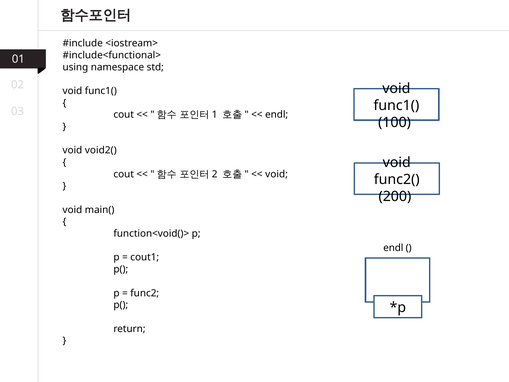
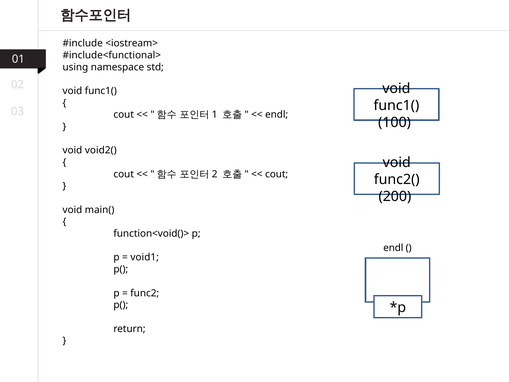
void: void -> cout (277, 174)
cout1: cout1 -> void1 (145, 257)
